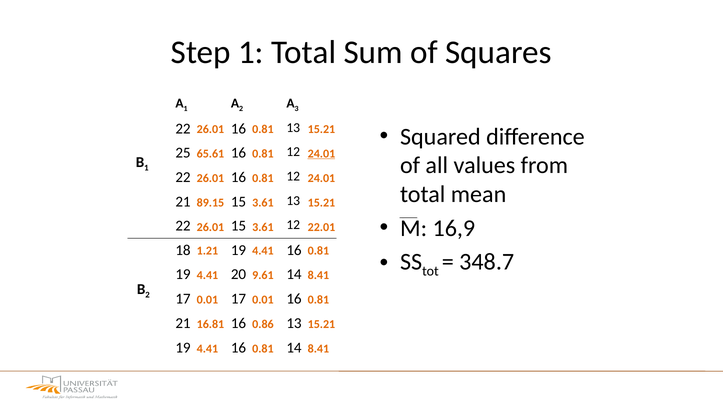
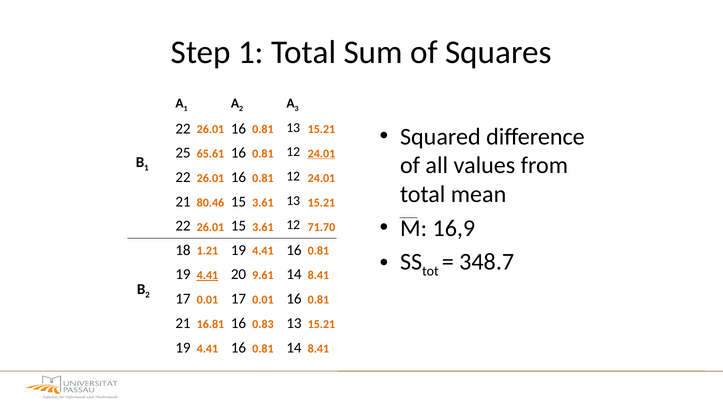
89.15: 89.15 -> 80.46 (210, 203)
22.01: 22.01 -> 71.70 (321, 227)
4.41 underline: none -> present (207, 276)
0.86: 0.86 -> 0.83 (263, 325)
